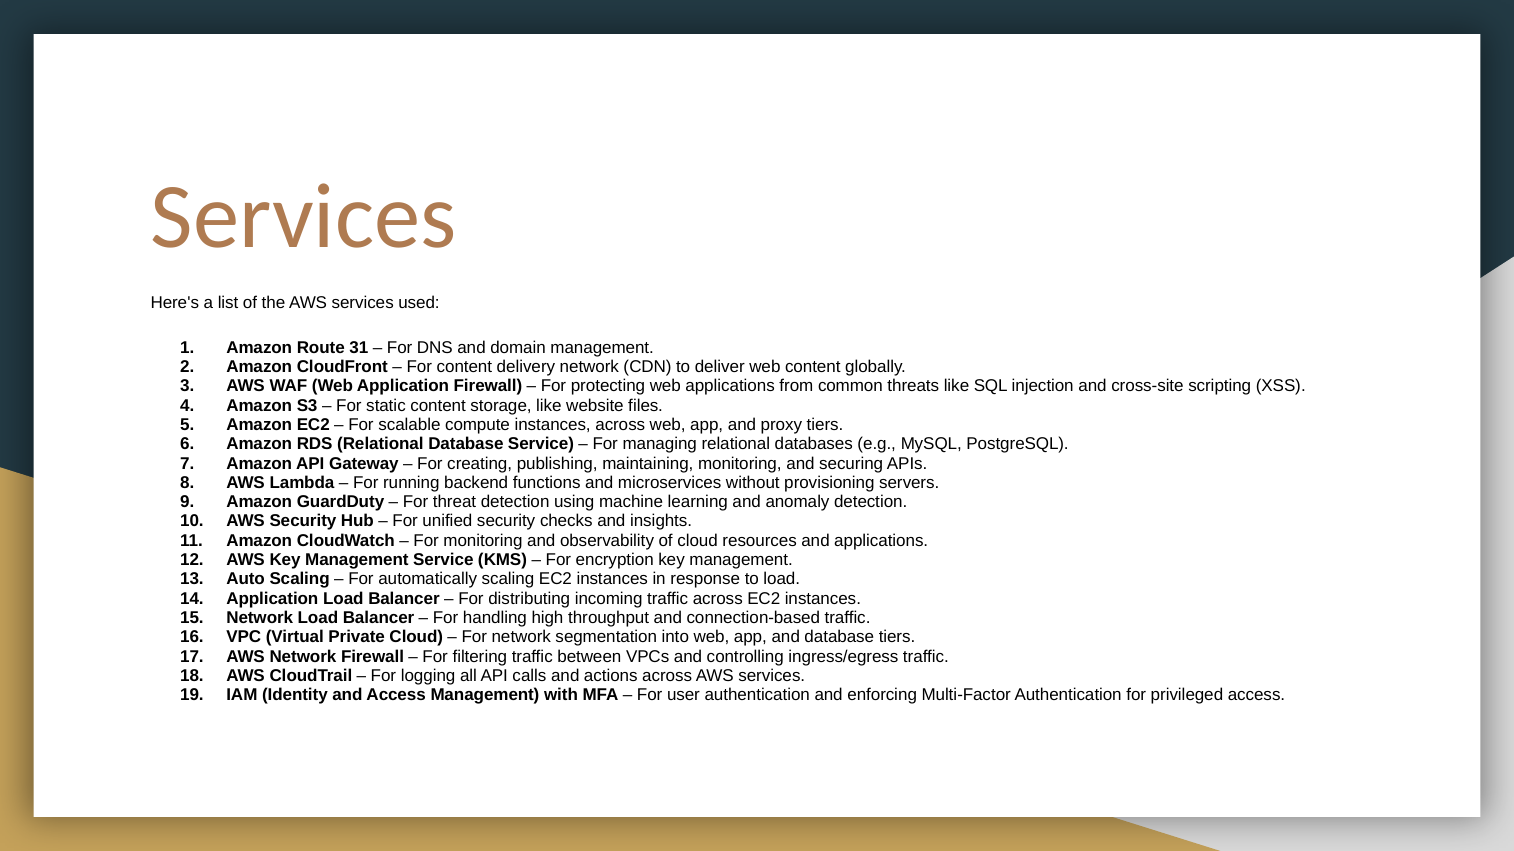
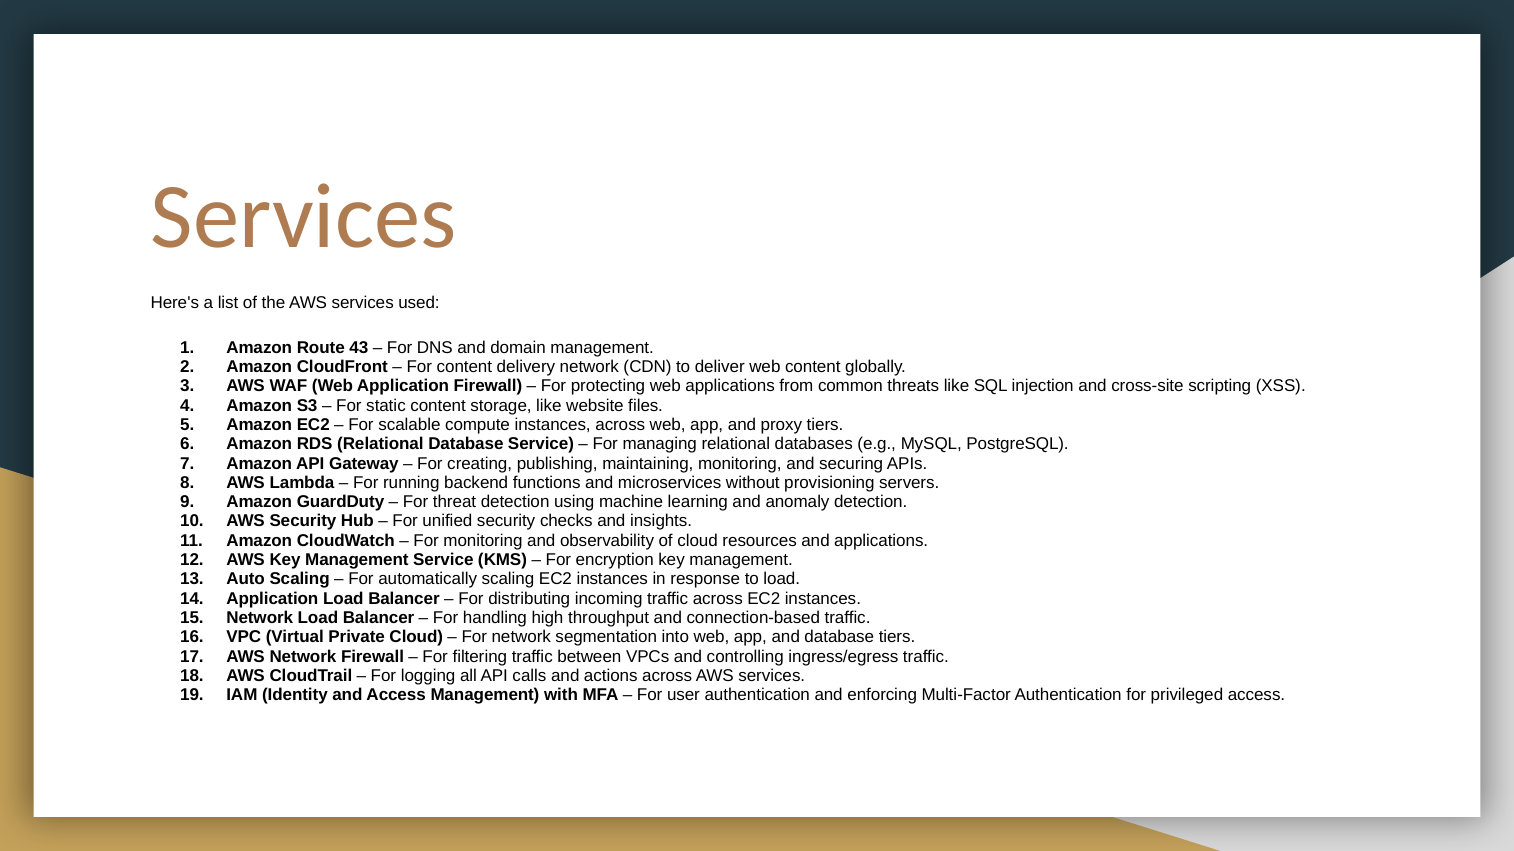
31: 31 -> 43 (359, 348)
